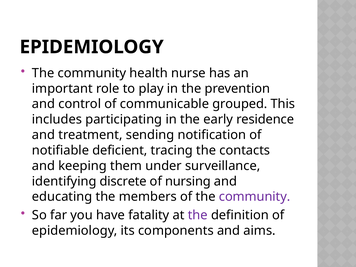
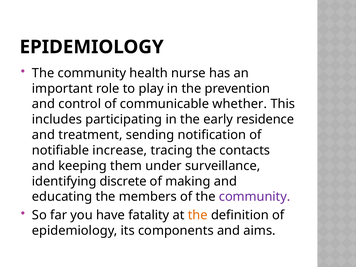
grouped: grouped -> whether (240, 104)
deficient: deficient -> increase (120, 150)
nursing: nursing -> making (188, 181)
the colour: purple -> orange (198, 215)
